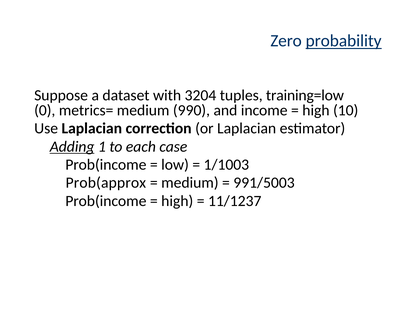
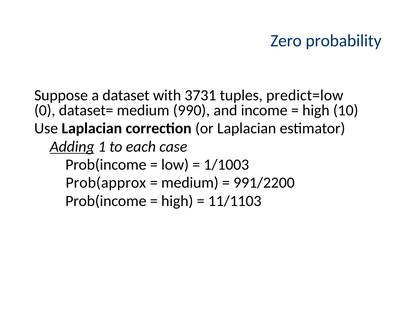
probability underline: present -> none (344, 41)
3204: 3204 -> 3731 (200, 95)
training=low: training=low -> predict=low (305, 95)
metrics=: metrics= -> dataset= (86, 110)
991/5003: 991/5003 -> 991/2200 (264, 183)
11/1237: 11/1237 -> 11/1103 (235, 201)
